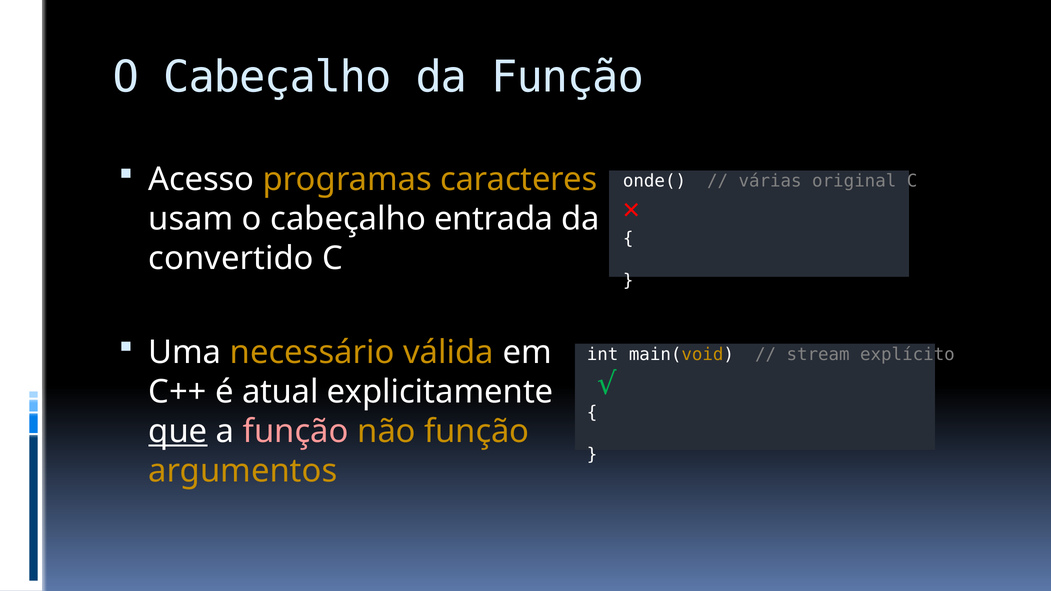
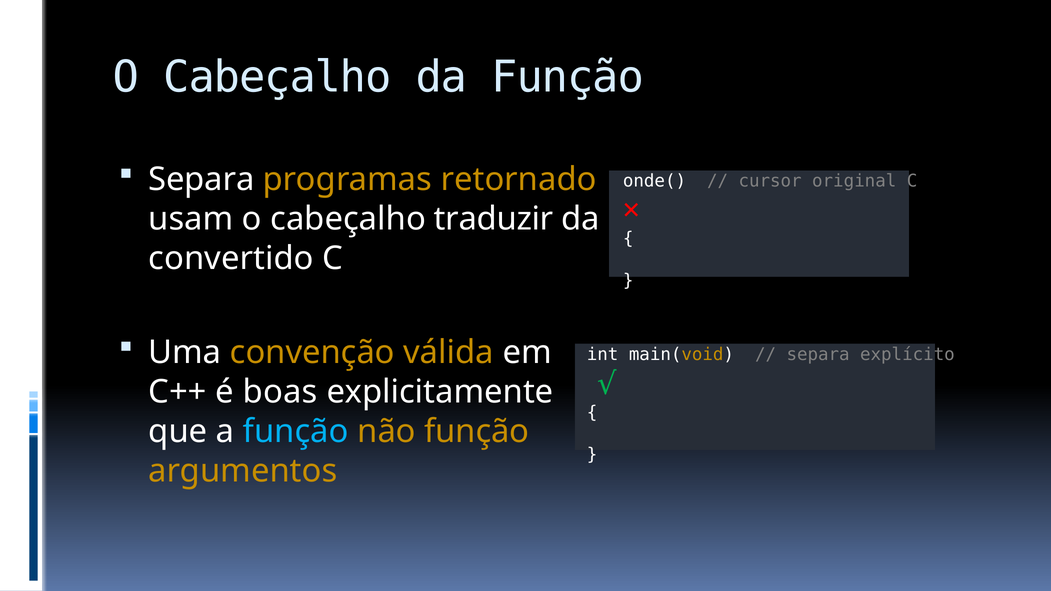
Acesso: Acesso -> Separa (201, 180)
caracteres: caracteres -> retornado (519, 180)
várias: várias -> cursor (770, 181)
entrada: entrada -> traduzir (494, 219)
necessário: necessário -> convenção (312, 353)
stream: stream -> separa (818, 355)
atual: atual -> boas (280, 392)
que underline: present -> none (178, 431)
função colour: pink -> light blue (296, 431)
